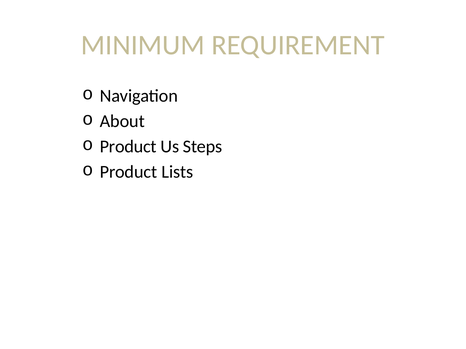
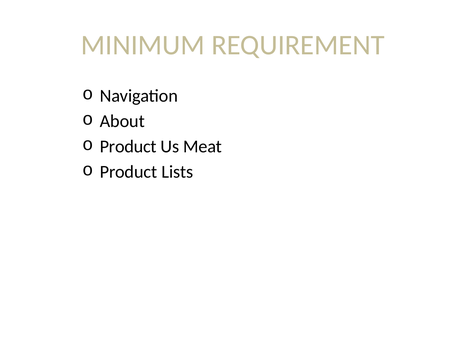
Steps: Steps -> Meat (203, 147)
